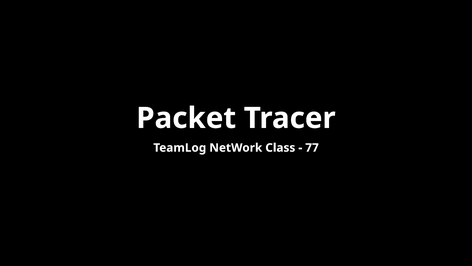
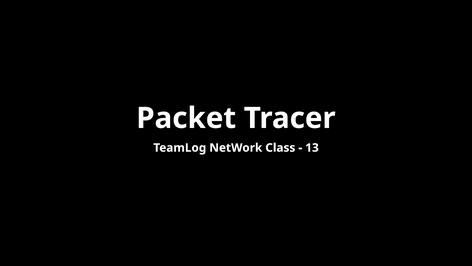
77: 77 -> 13 (312, 148)
